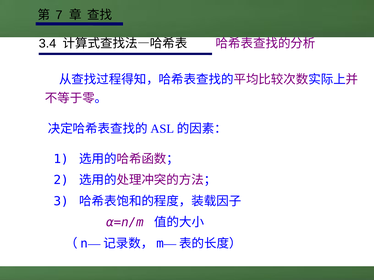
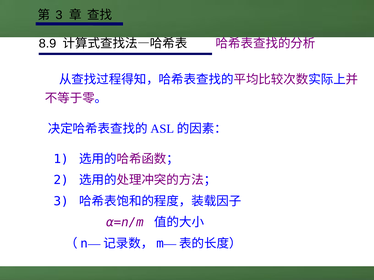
7: 7 -> 3 (59, 15)
3.4: 3.4 -> 8.9 (48, 44)
